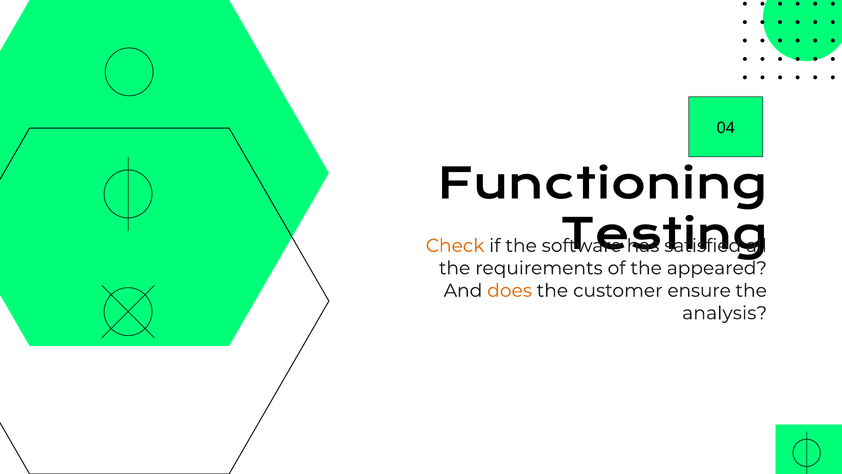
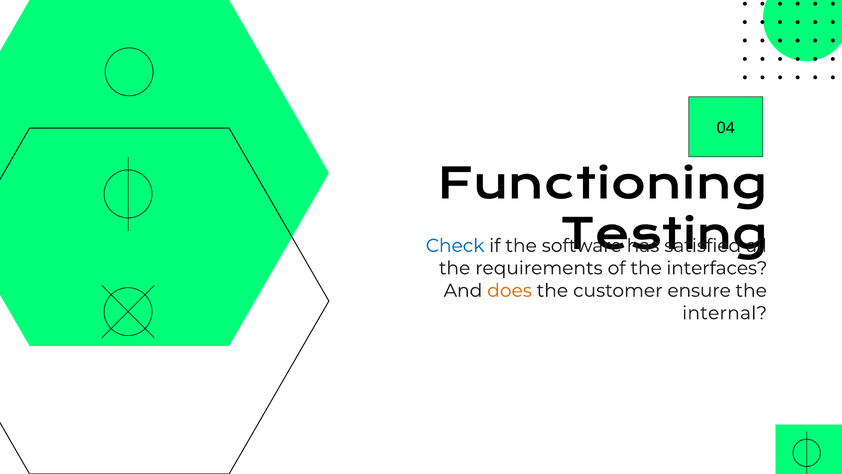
Check colour: orange -> blue (455, 246)
appeared: appeared -> interfaces (717, 268)
analysis: analysis -> internal (725, 313)
